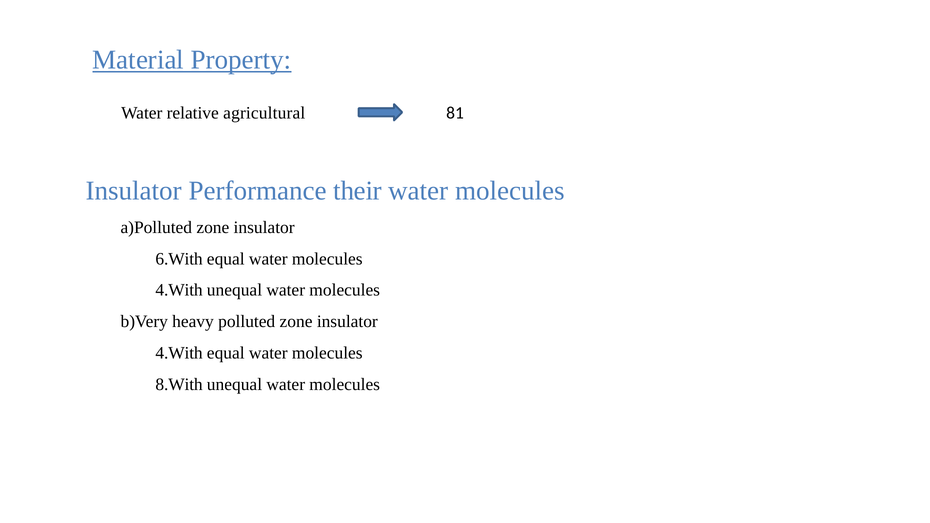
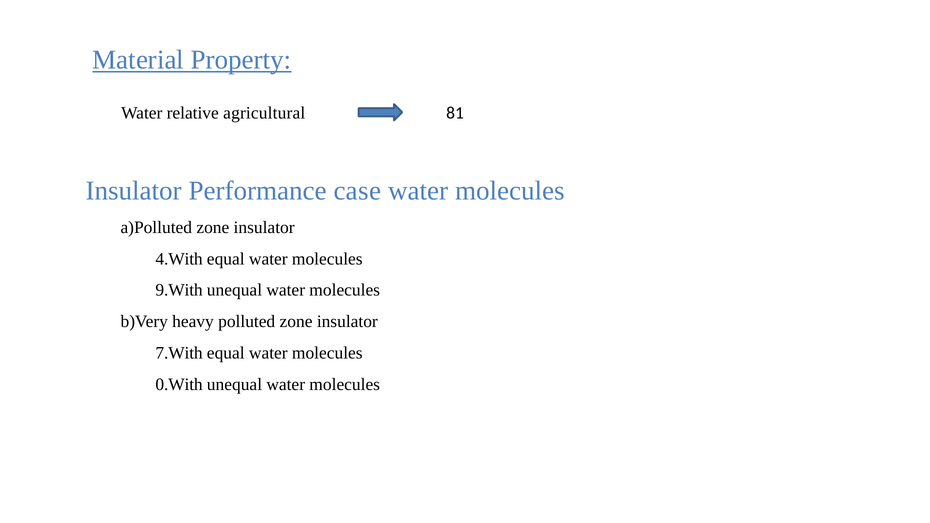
their: their -> case (357, 191)
6.With: 6.With -> 4.With (179, 259)
4.With: 4.With -> 9.With (179, 290)
4.With: 4.With -> 7.With (179, 353)
8.With: 8.With -> 0.With (179, 384)
